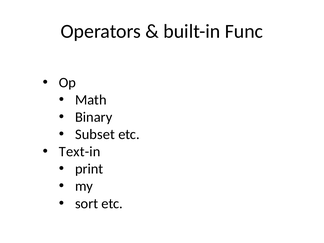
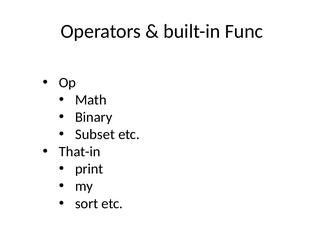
Text-in: Text-in -> That-in (80, 152)
